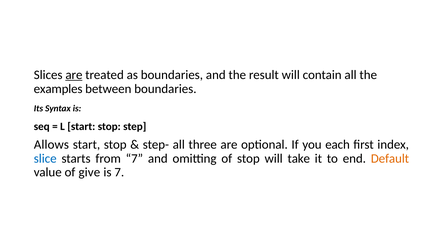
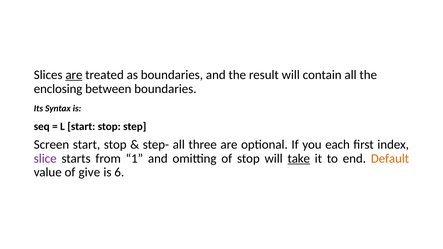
examples: examples -> enclosing (58, 89)
Allows: Allows -> Screen (51, 145)
slice colour: blue -> purple (45, 159)
from 7: 7 -> 1 (134, 159)
take underline: none -> present (299, 159)
is 7: 7 -> 6 (119, 172)
